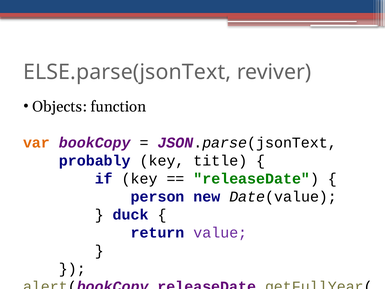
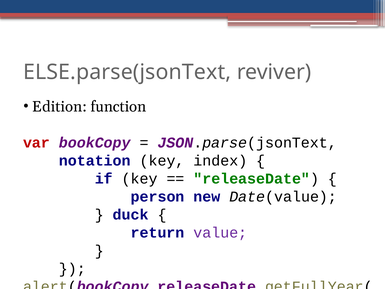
Objects: Objects -> Edition (60, 107)
var colour: orange -> red (36, 143)
probably: probably -> notation (95, 161)
title: title -> index (220, 161)
